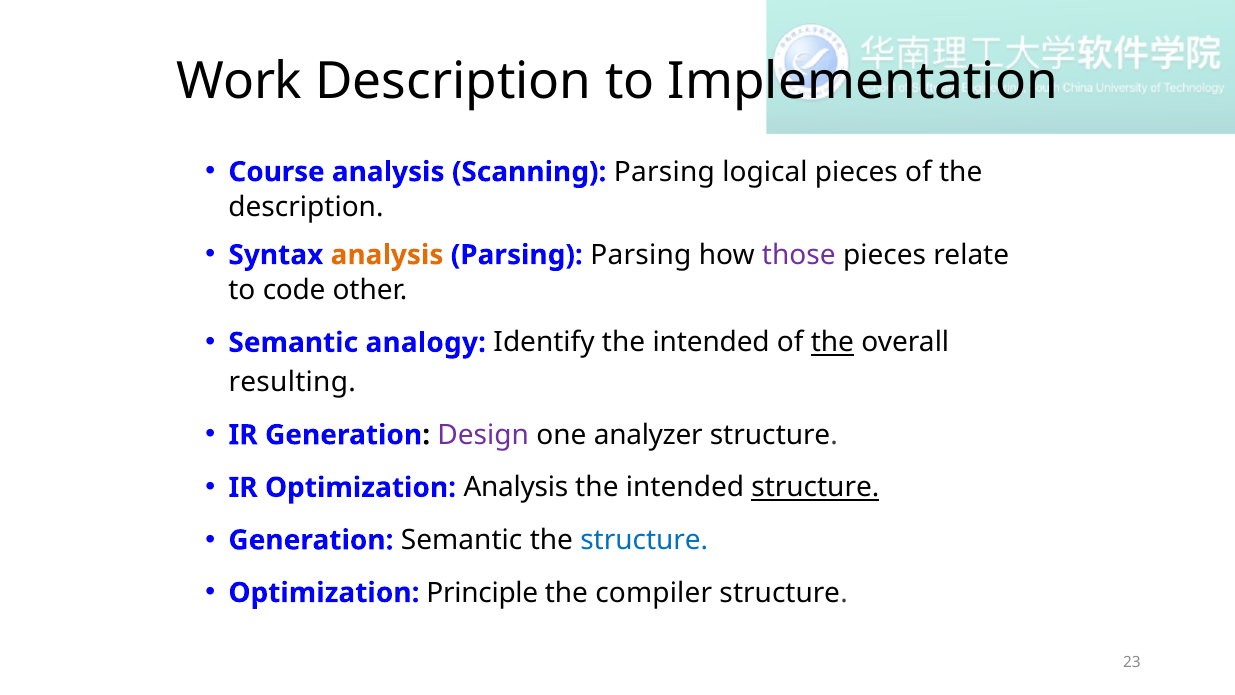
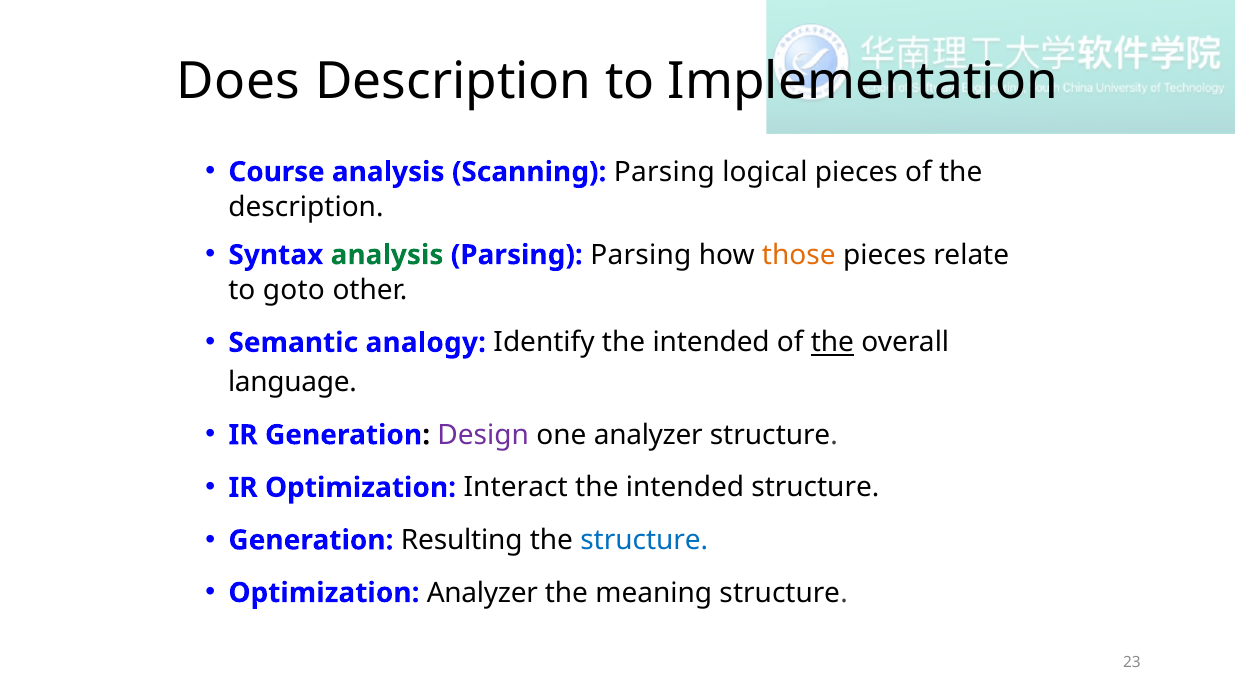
Work: Work -> Does (239, 81)
analysis colour: orange -> green (387, 255)
those colour: purple -> orange (799, 255)
code: code -> goto (294, 290)
resulting: resulting -> language (292, 382)
Optimization Analysis: Analysis -> Interact (516, 487)
structure underline: present -> none (815, 487)
Generation Semantic: Semantic -> Resulting (462, 540)
Optimization Principle: Principle -> Analyzer (482, 593)
compiler: compiler -> meaning (654, 593)
